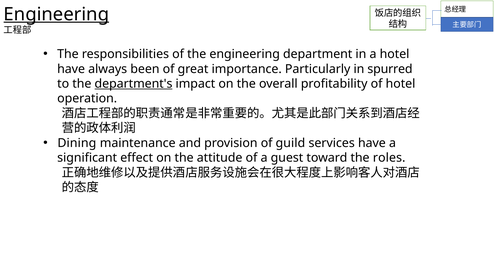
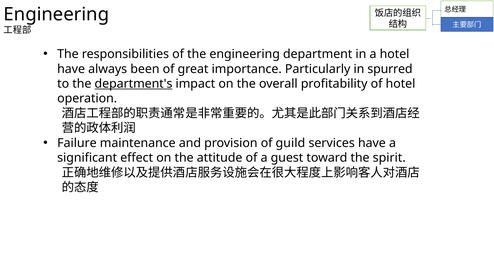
Engineering underline: present -> none (56, 14)
Dining: Dining -> Failure (77, 143)
roles: roles -> spirit (389, 158)
